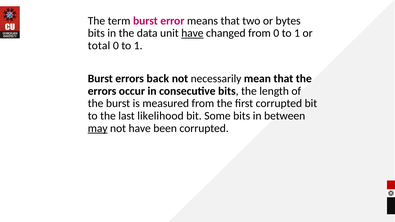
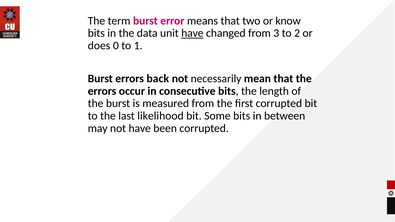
bytes: bytes -> know (288, 21)
from 0: 0 -> 3 (276, 33)
1: 1 -> 2 (297, 33)
total: total -> does (99, 46)
may underline: present -> none (98, 128)
